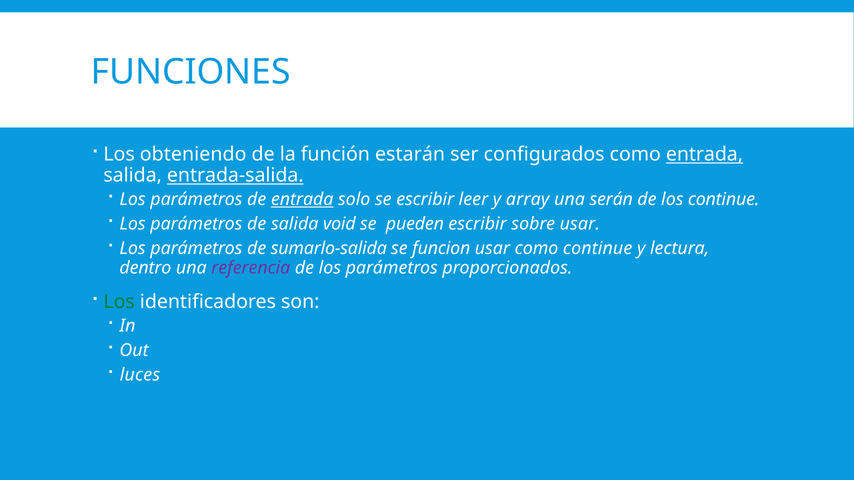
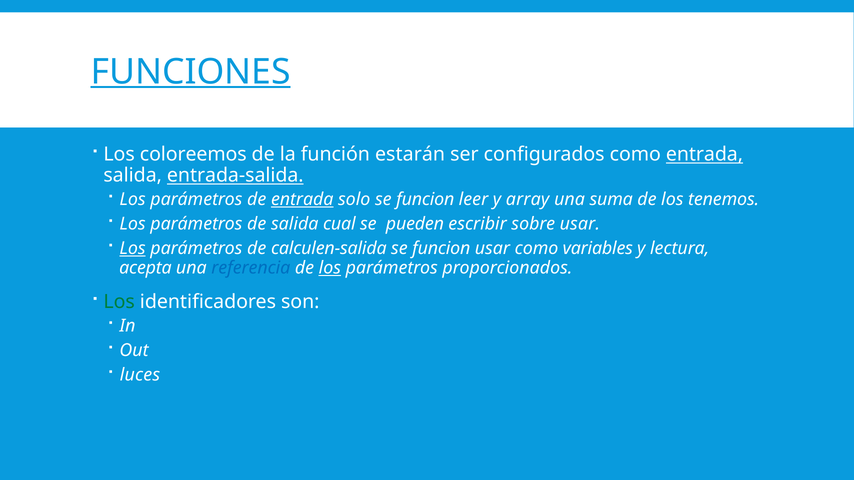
FUNCIONES underline: none -> present (191, 72)
obteniendo: obteniendo -> coloreemos (193, 155)
solo se escribir: escribir -> funcion (425, 199)
serán: serán -> suma (611, 199)
los continue: continue -> tenemos (724, 199)
void: void -> cual (339, 224)
Los underline: none -> present (133, 249)
sumarlo-salida: sumarlo-salida -> calculen-salida (329, 249)
como continue: continue -> variables (598, 249)
dentro: dentro -> acepta (145, 268)
referencia colour: purple -> blue (251, 268)
los underline: none -> present (330, 268)
